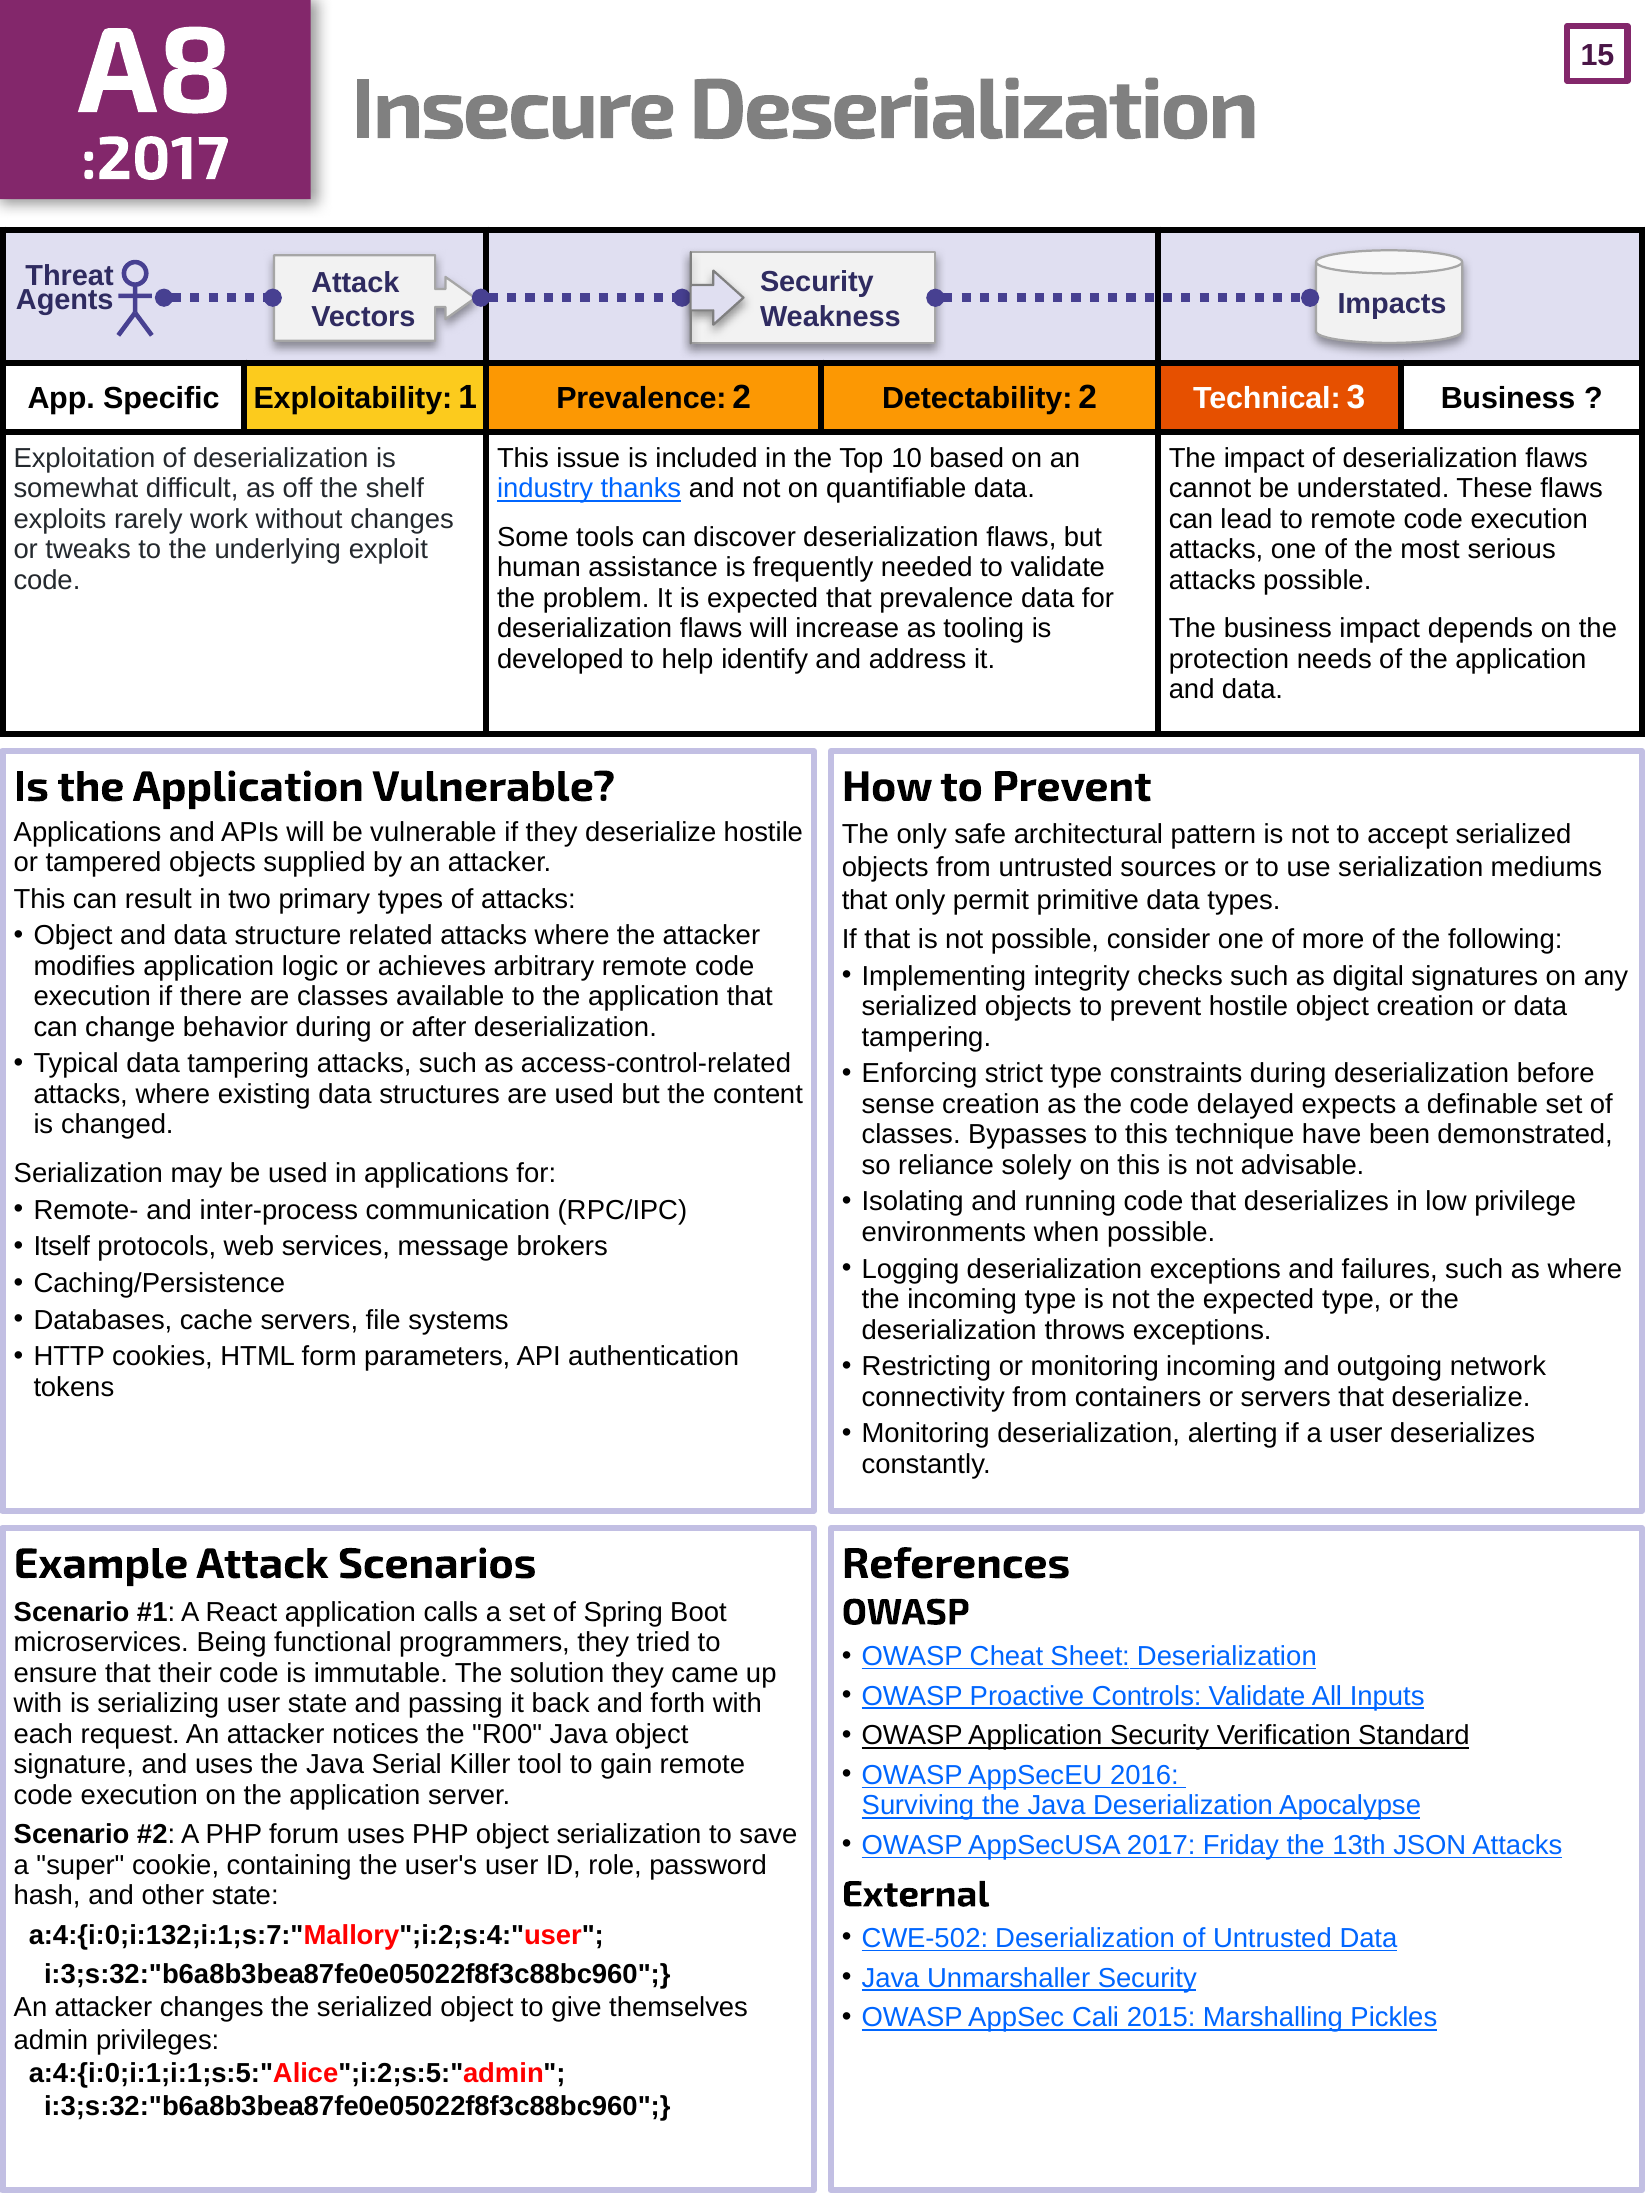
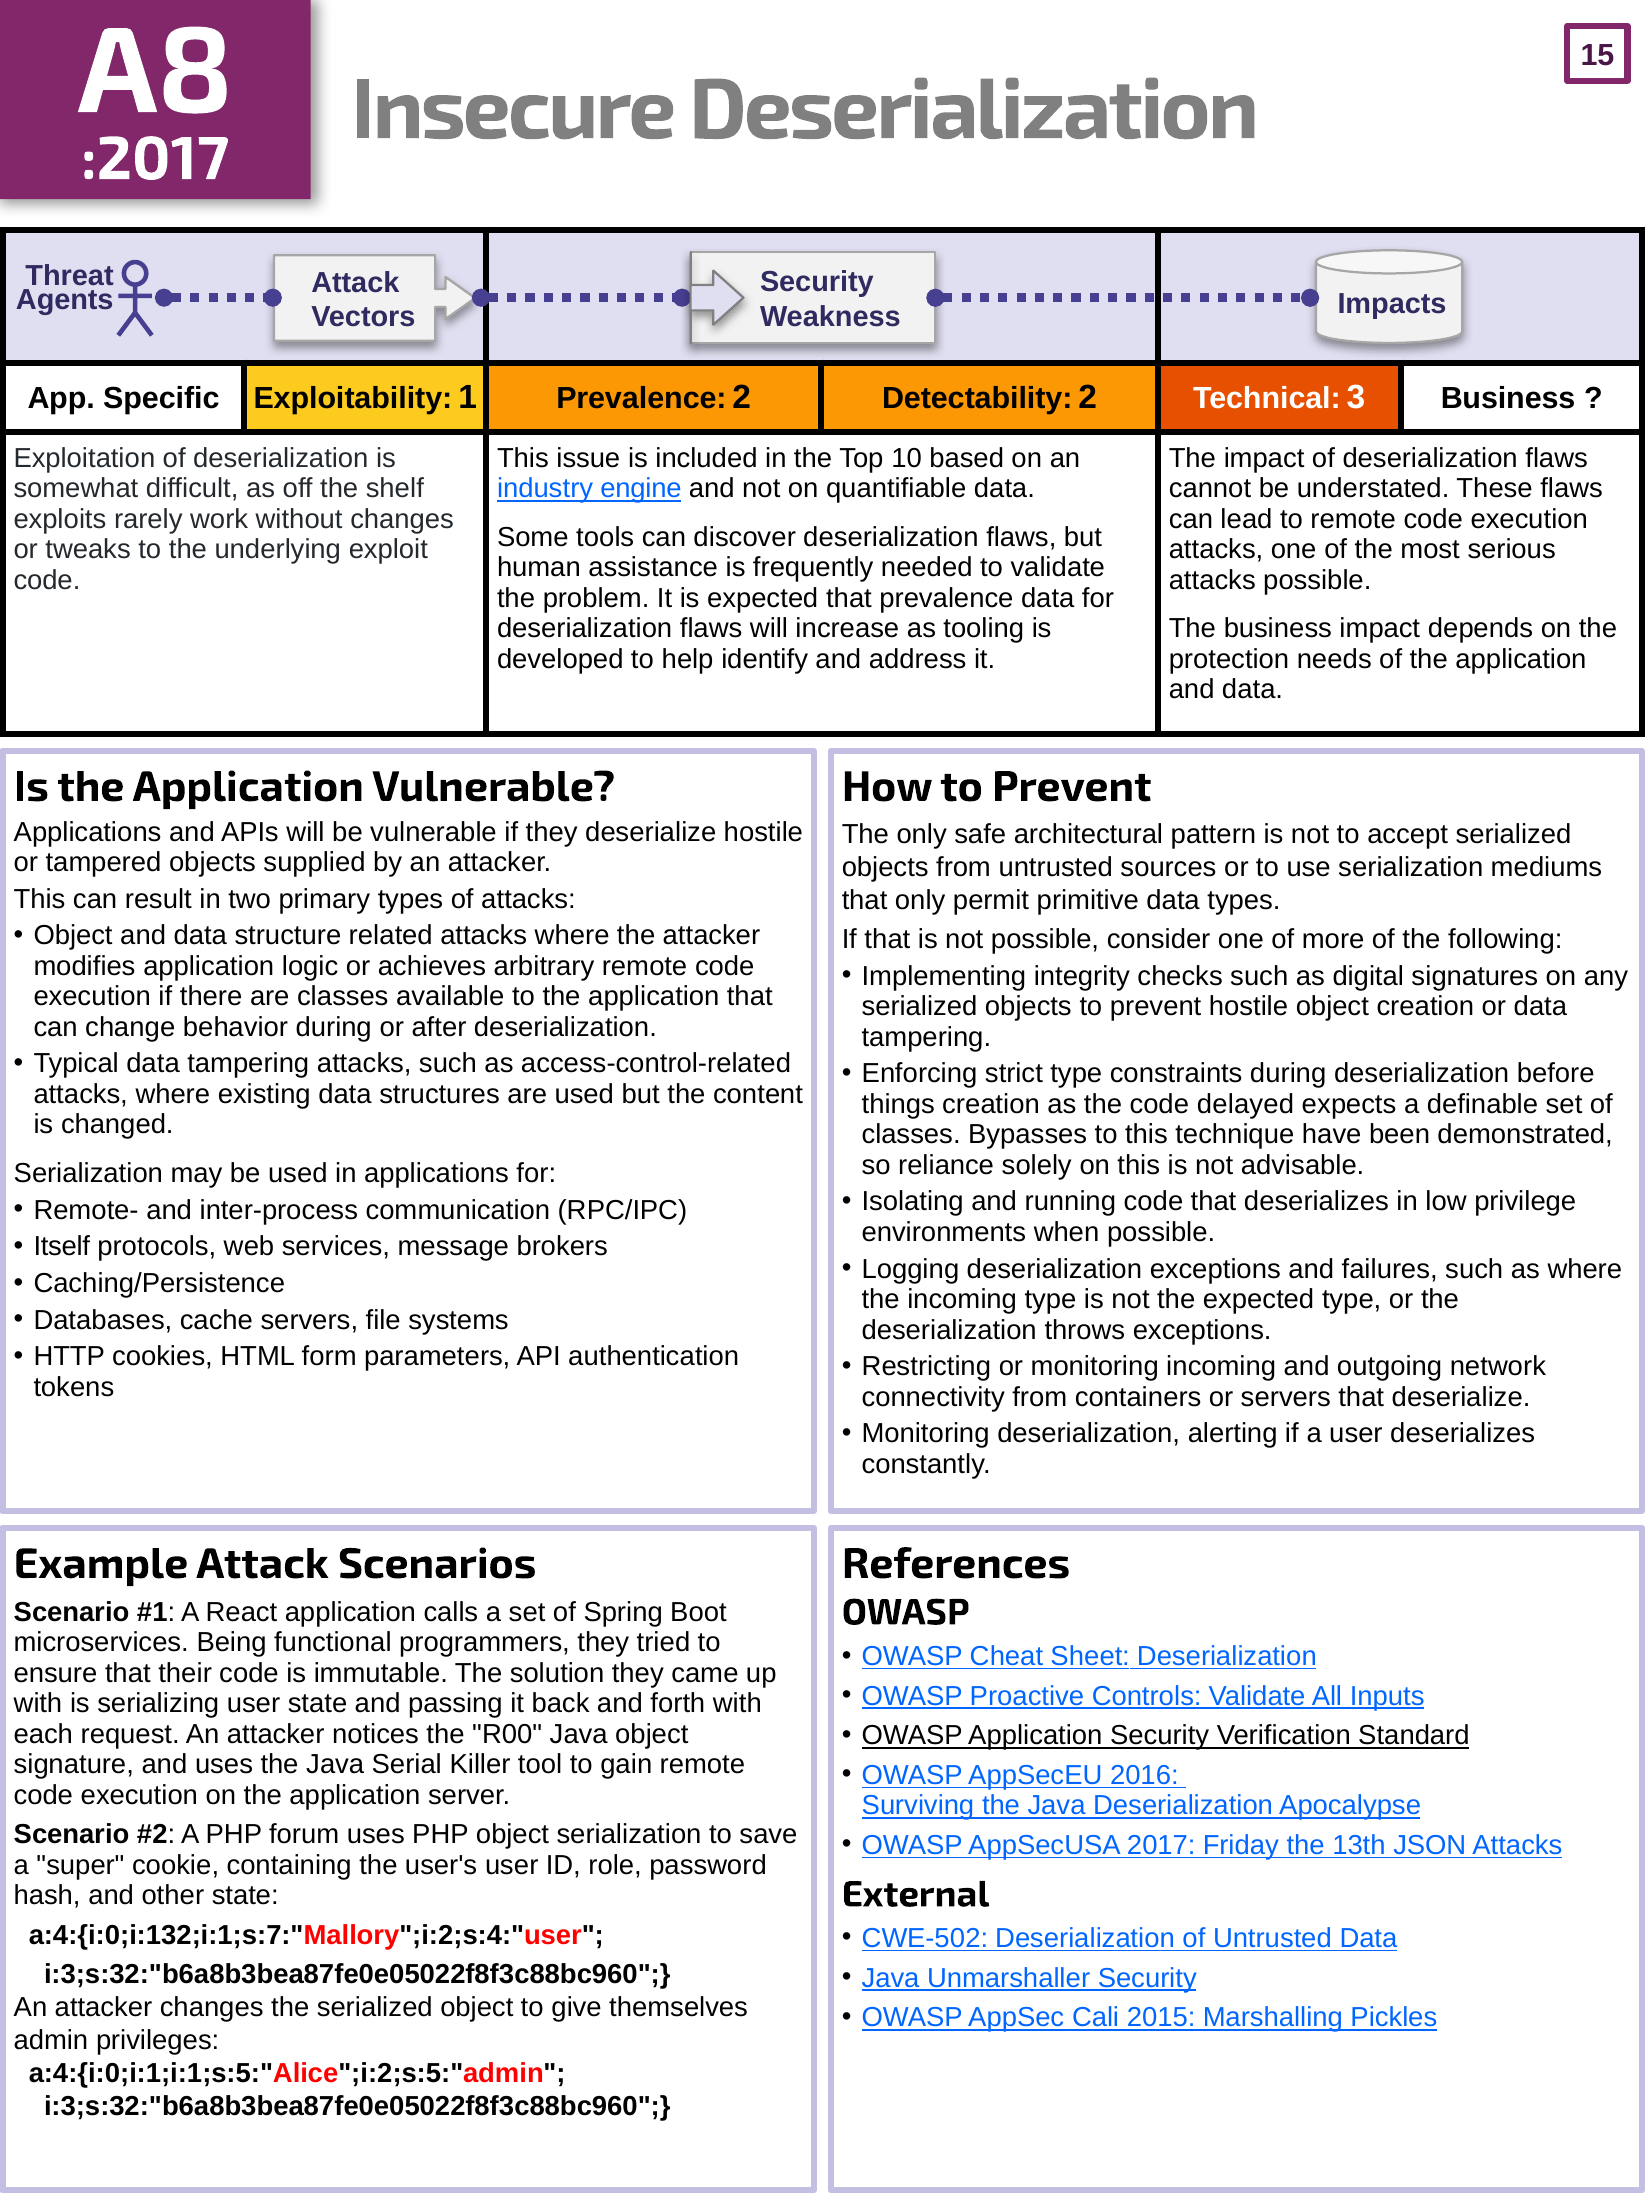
thanks: thanks -> engine (641, 489)
sense: sense -> things (898, 1105)
